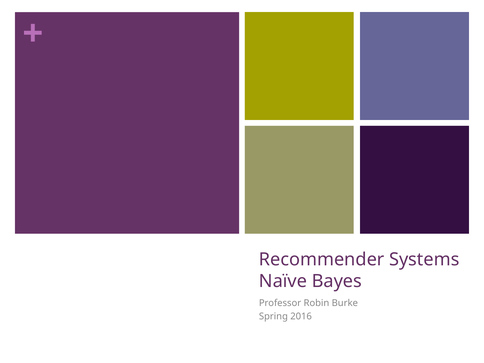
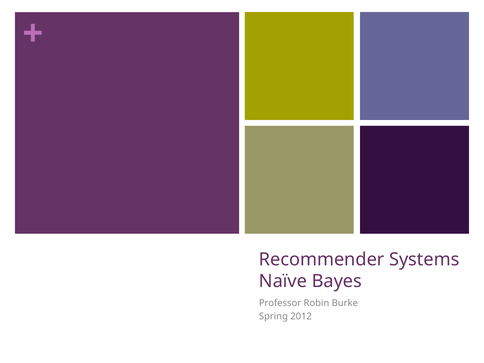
2016: 2016 -> 2012 (301, 316)
